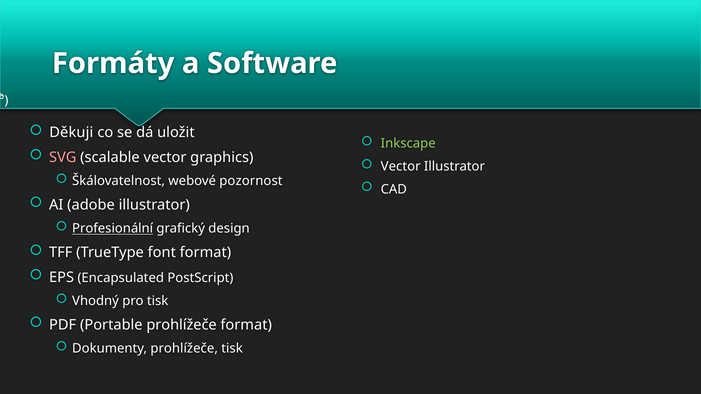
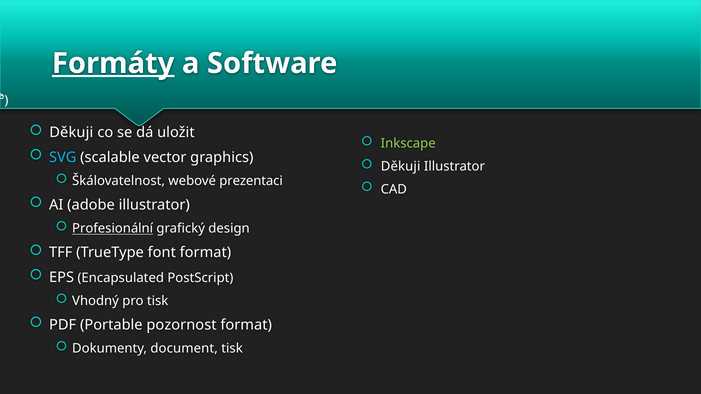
Formáty underline: none -> present (113, 63)
SVG colour: pink -> light blue (63, 158)
Vector: Vector -> Děkuji (401, 167)
pozornost: pozornost -> prezentaci (251, 181)
Portable prohlížeče: prohlížeče -> pozornost (182, 325)
Dokumenty prohlížeče: prohlížeče -> document (184, 349)
